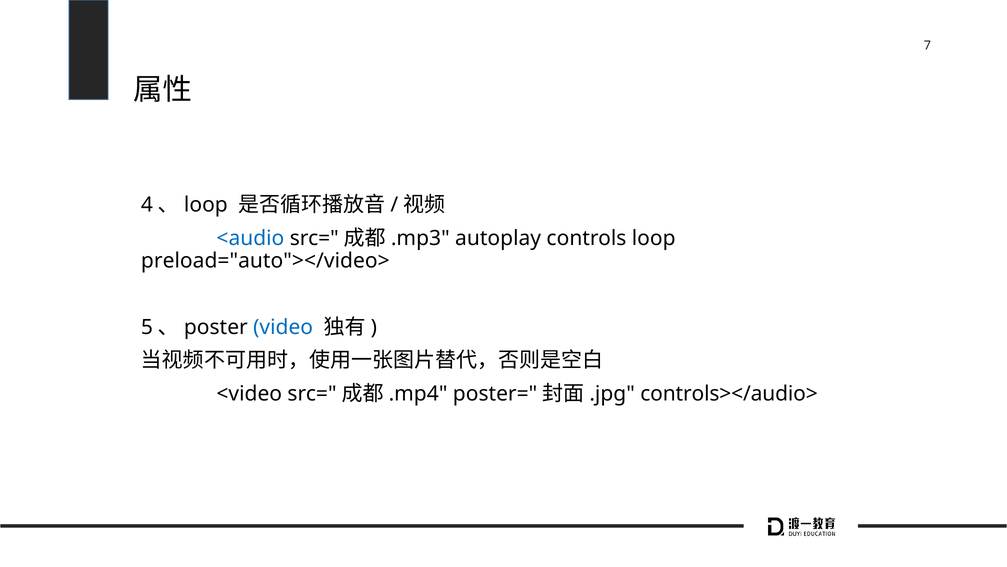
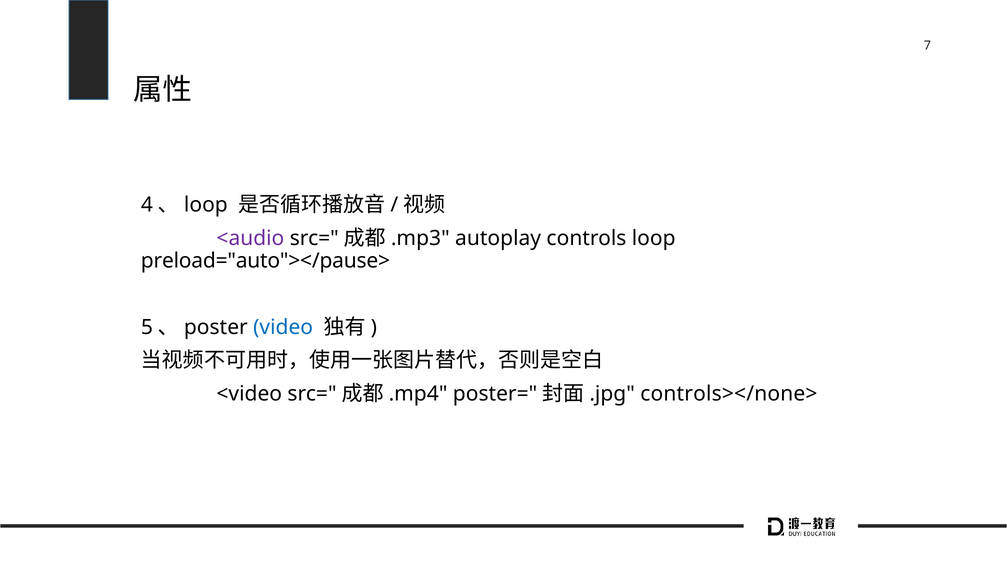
<audio colour: blue -> purple (250, 238)
preload="auto"></video>: preload="auto"></video> -> preload="auto"></pause> (265, 261)
controls></audio>: controls></audio> -> controls></none> (729, 393)
